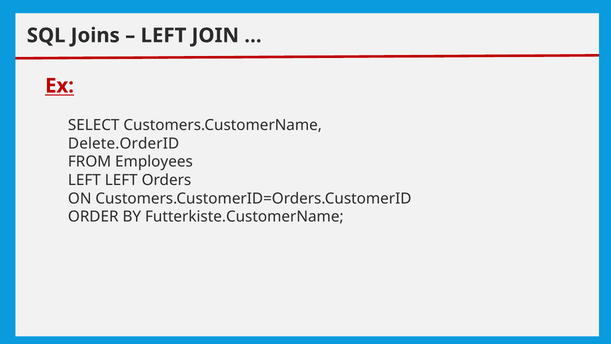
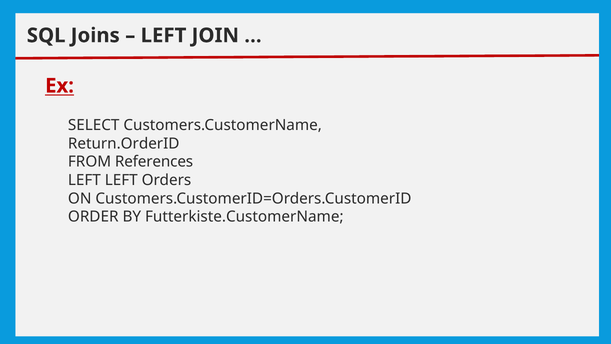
Delete.OrderID: Delete.OrderID -> Return.OrderID (124, 143)
Employees: Employees -> References (154, 162)
